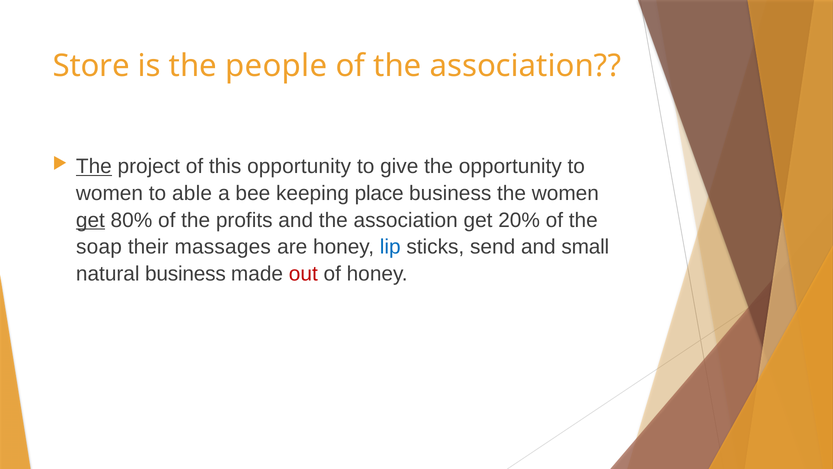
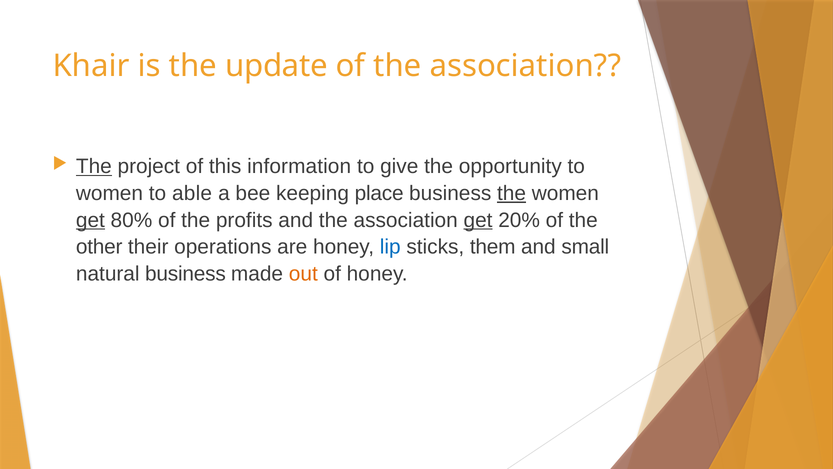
Store: Store -> Khair (91, 66)
people: people -> update (276, 66)
this opportunity: opportunity -> information (299, 166)
the underline: none -> present (512, 193)
get underline: none -> present (478, 220)
soap: soap -> other (99, 247)
massages: massages -> operations (223, 247)
send: send -> them (493, 247)
out colour: red -> orange (303, 273)
